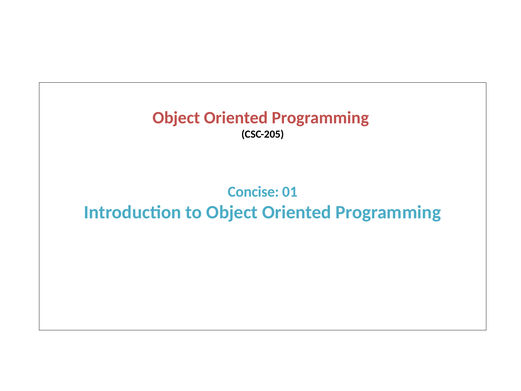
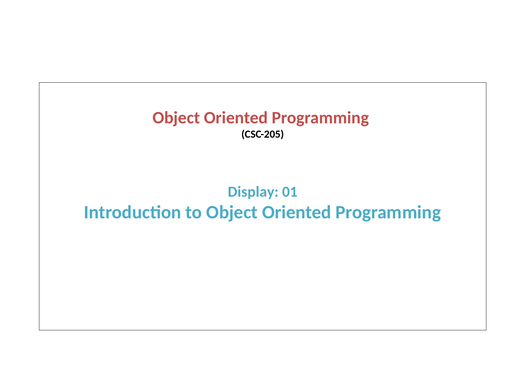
Concise: Concise -> Display (253, 192)
